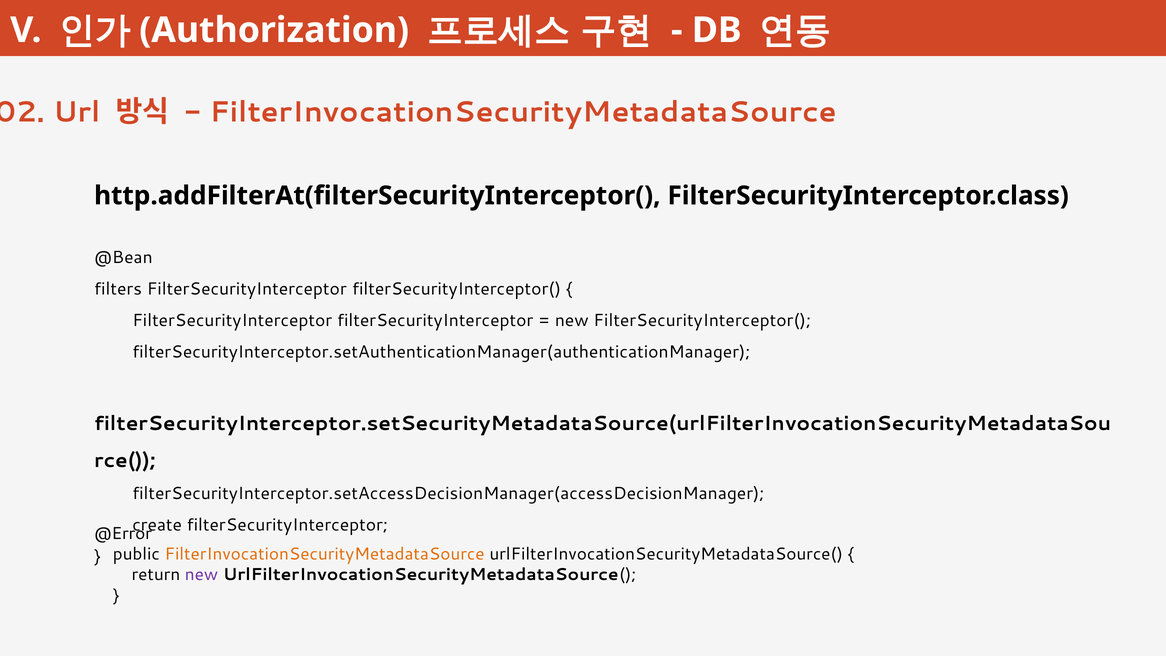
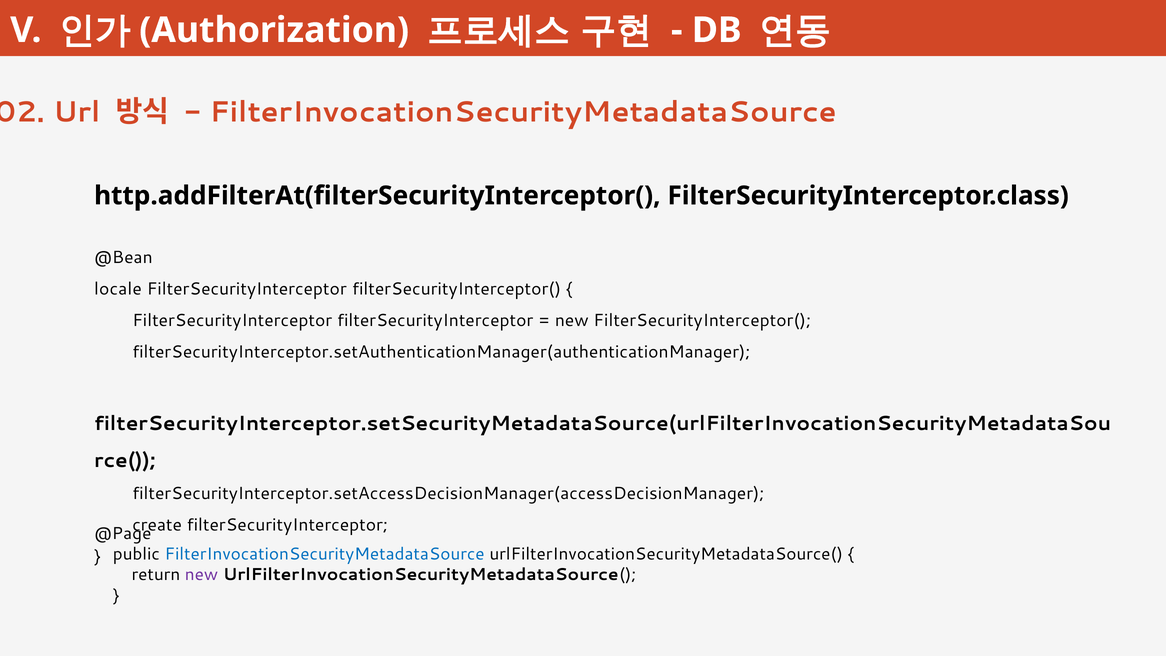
filters: filters -> locale (118, 289)
@Error: @Error -> @Page (123, 533)
FilterInvocationSecurityMetadataSource colour: orange -> blue (325, 554)
